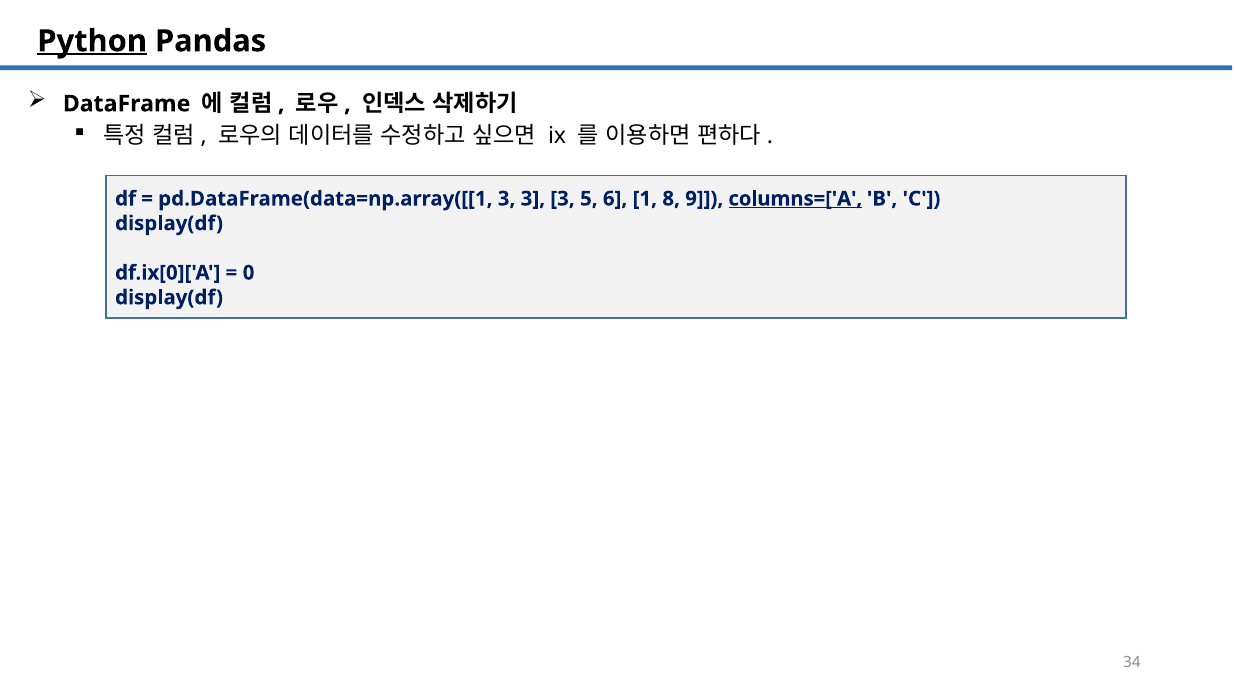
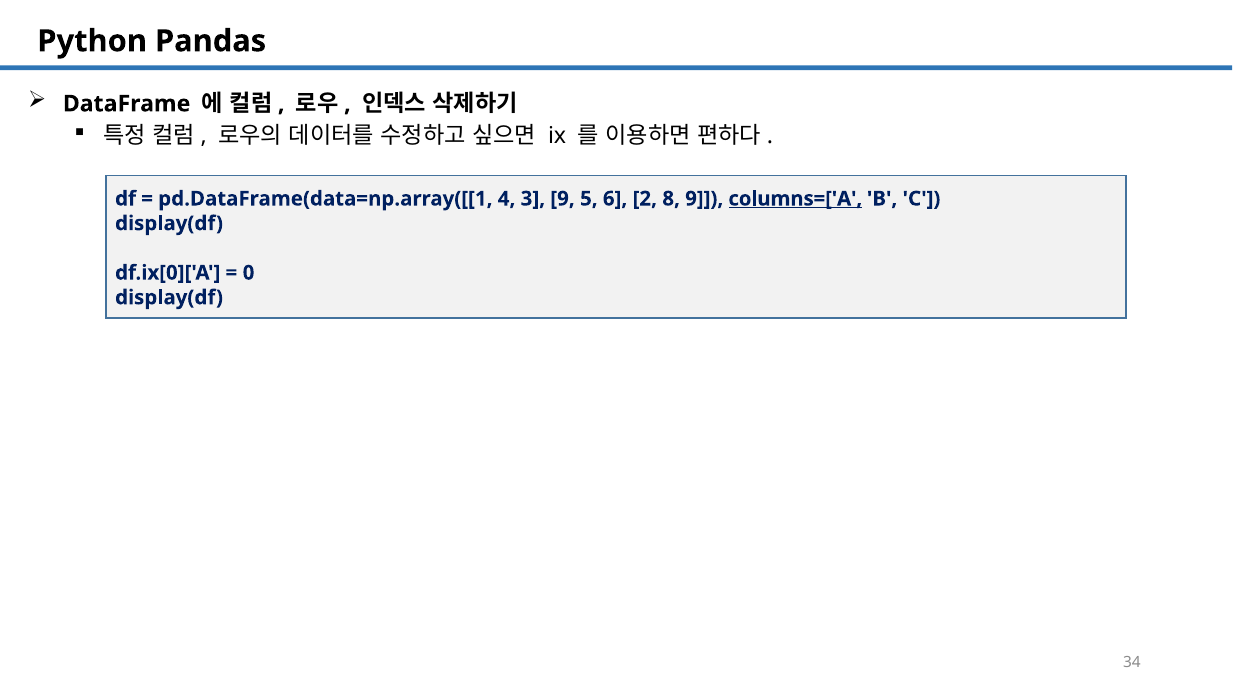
Python underline: present -> none (92, 41)
pd.DataFrame(data=np.array([[1 3: 3 -> 4 (507, 199)
3: 3 -> 9 (562, 199)
1: 1 -> 2 (645, 199)
